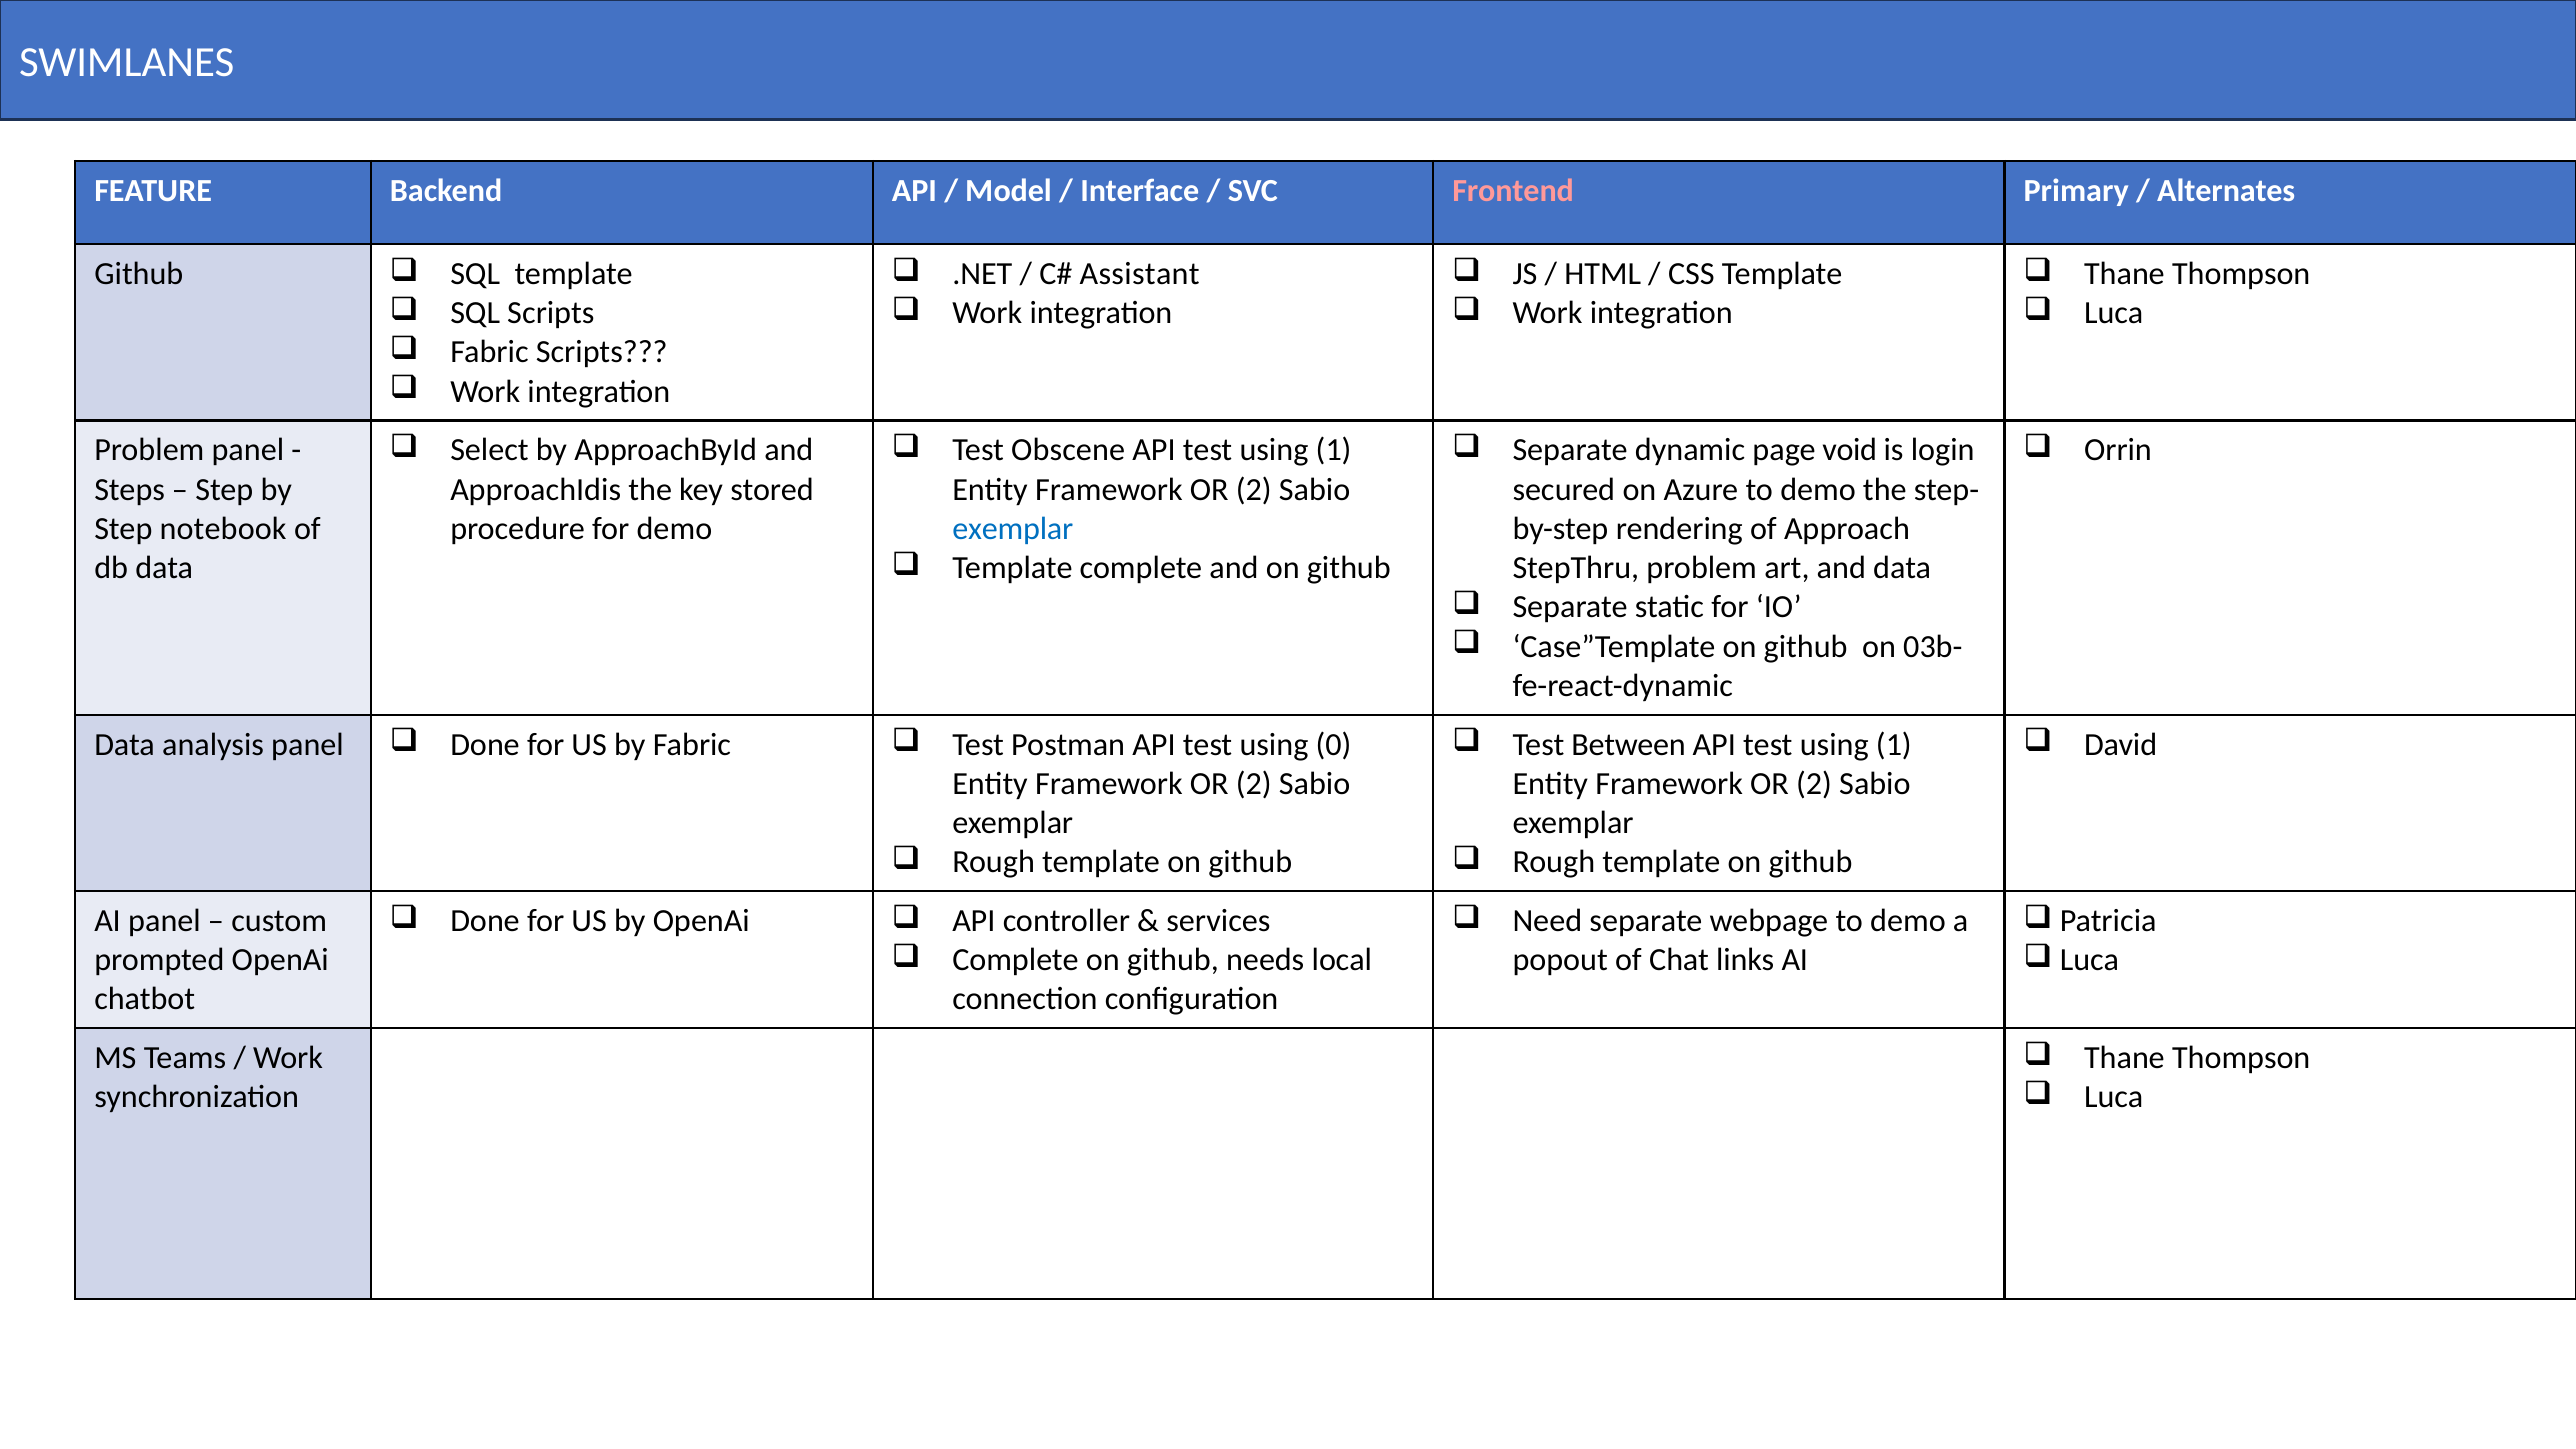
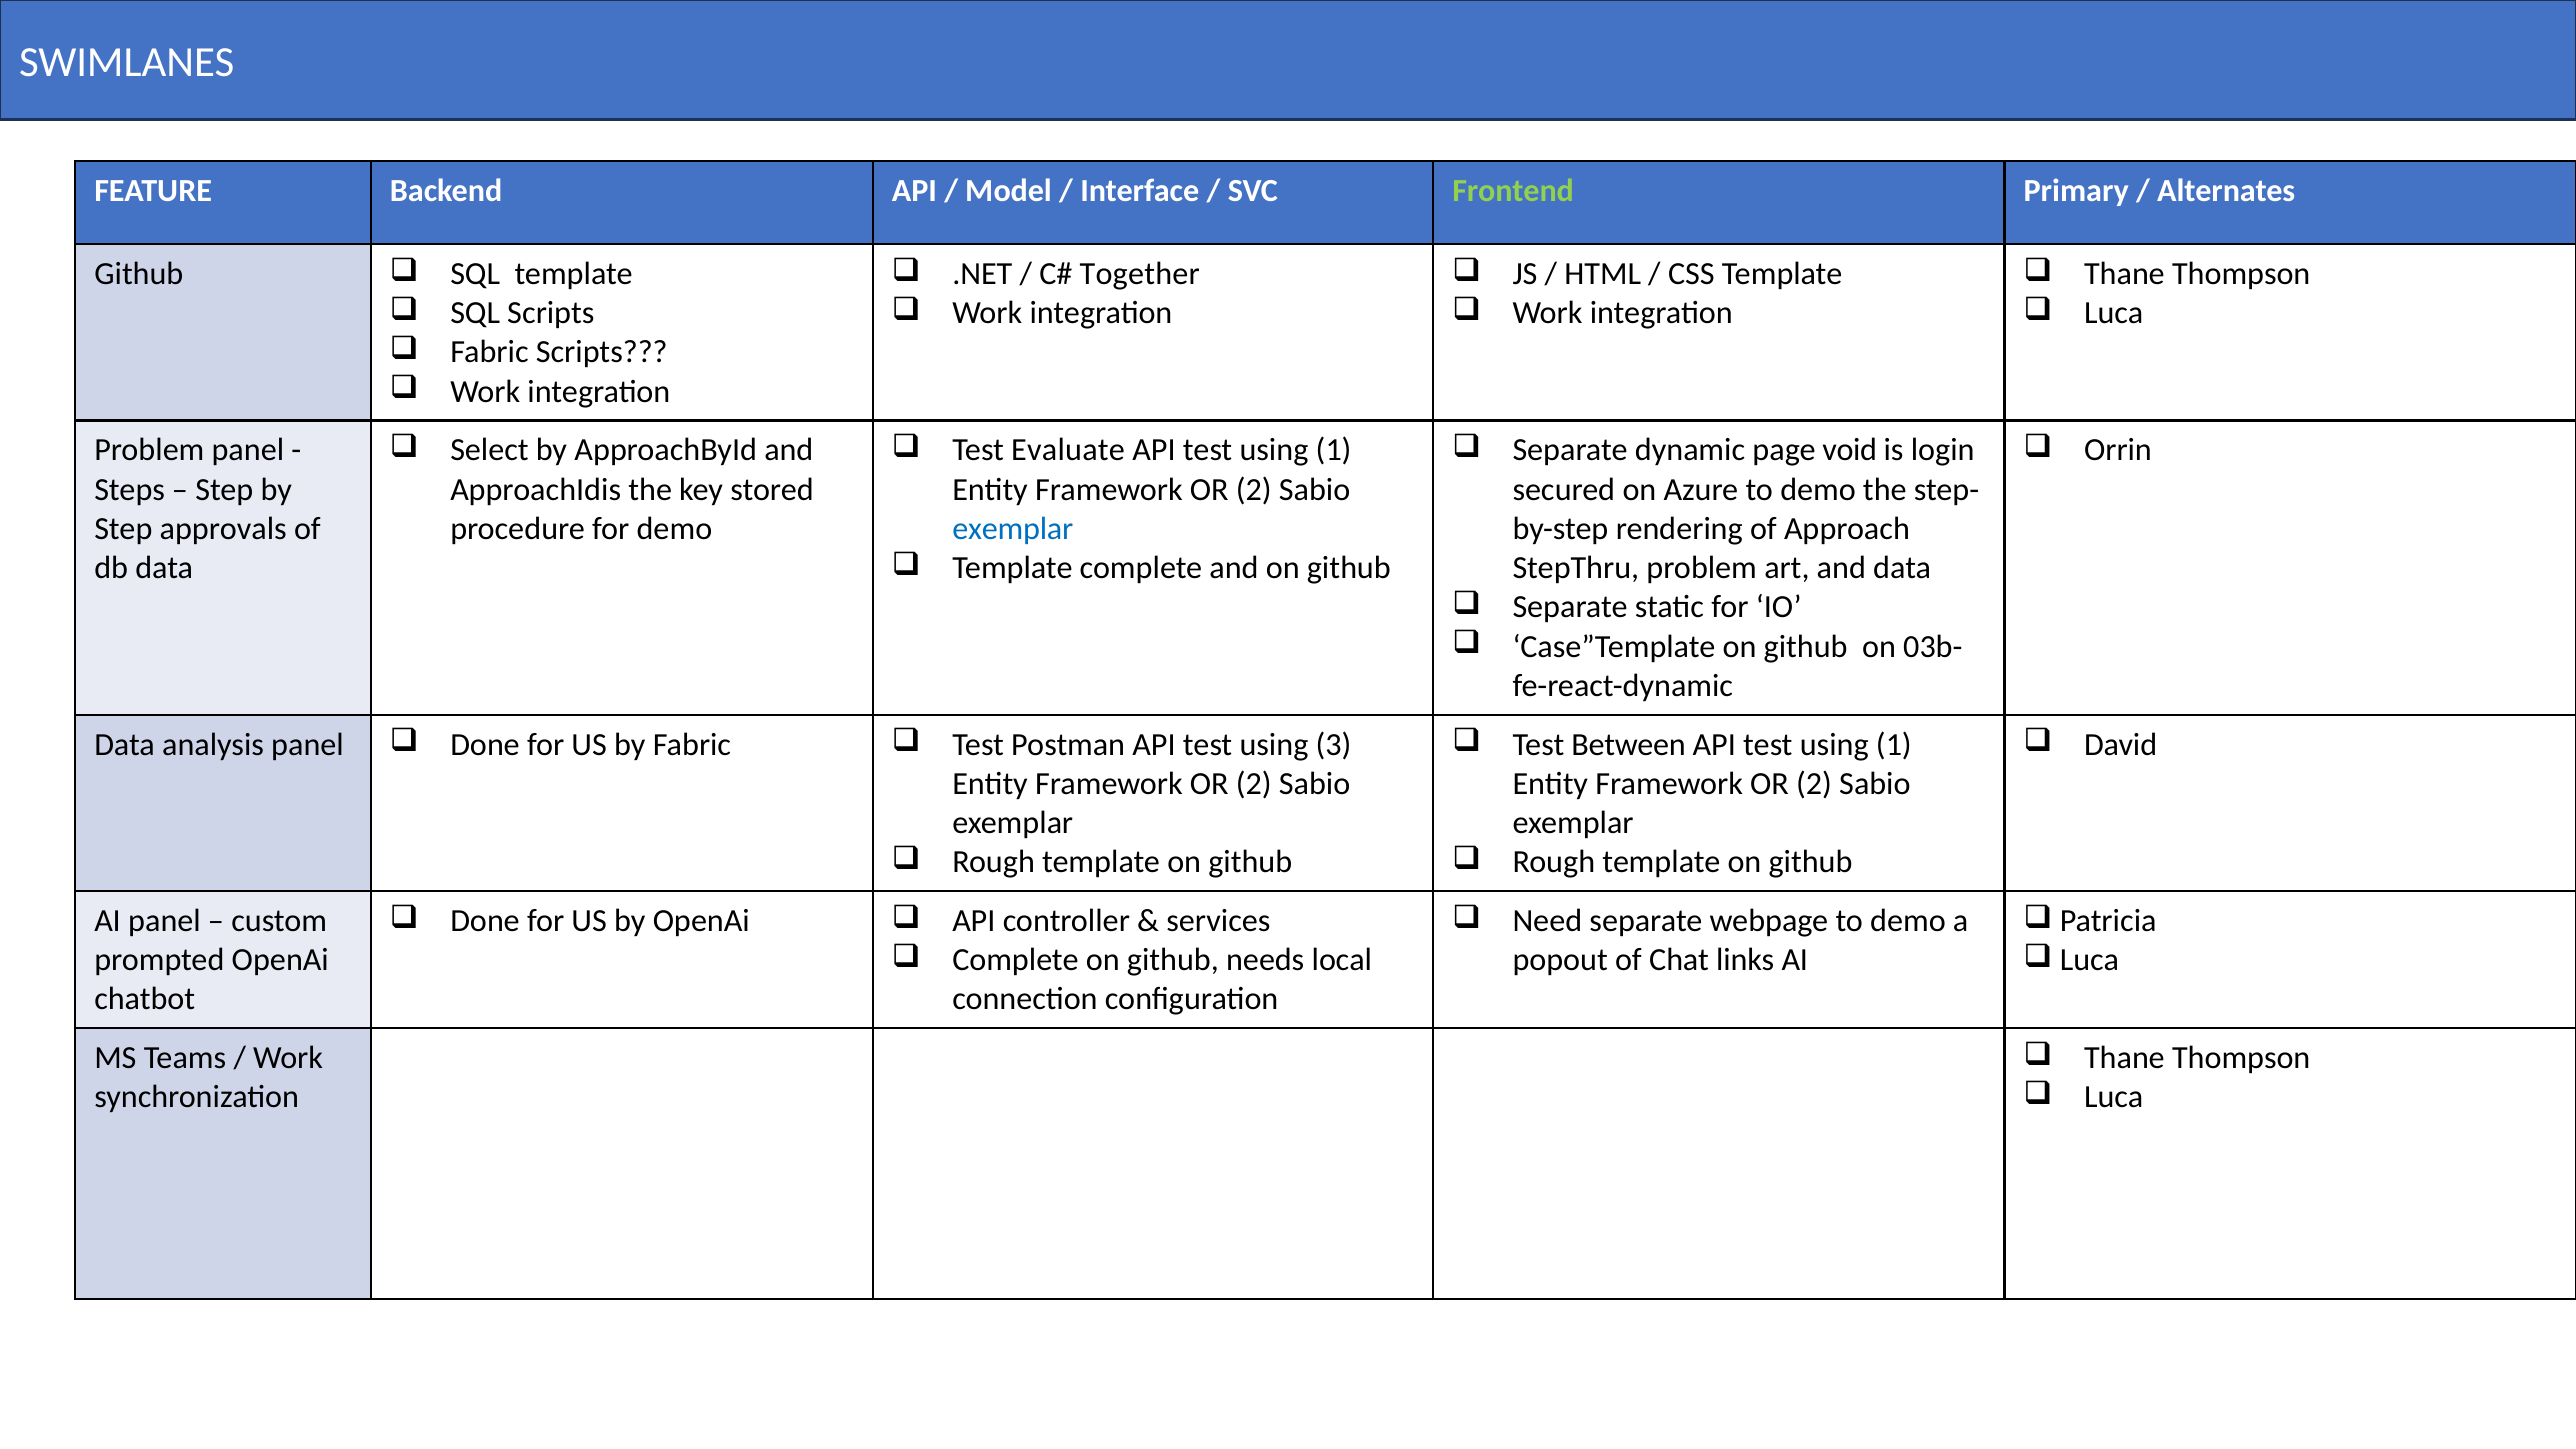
Frontend colour: pink -> light green (1513, 191)
Assistant: Assistant -> Together (1140, 274)
Obscene: Obscene -> Evaluate (1068, 450)
notebook: notebook -> approvals (223, 529)
0: 0 -> 3 (1333, 744)
